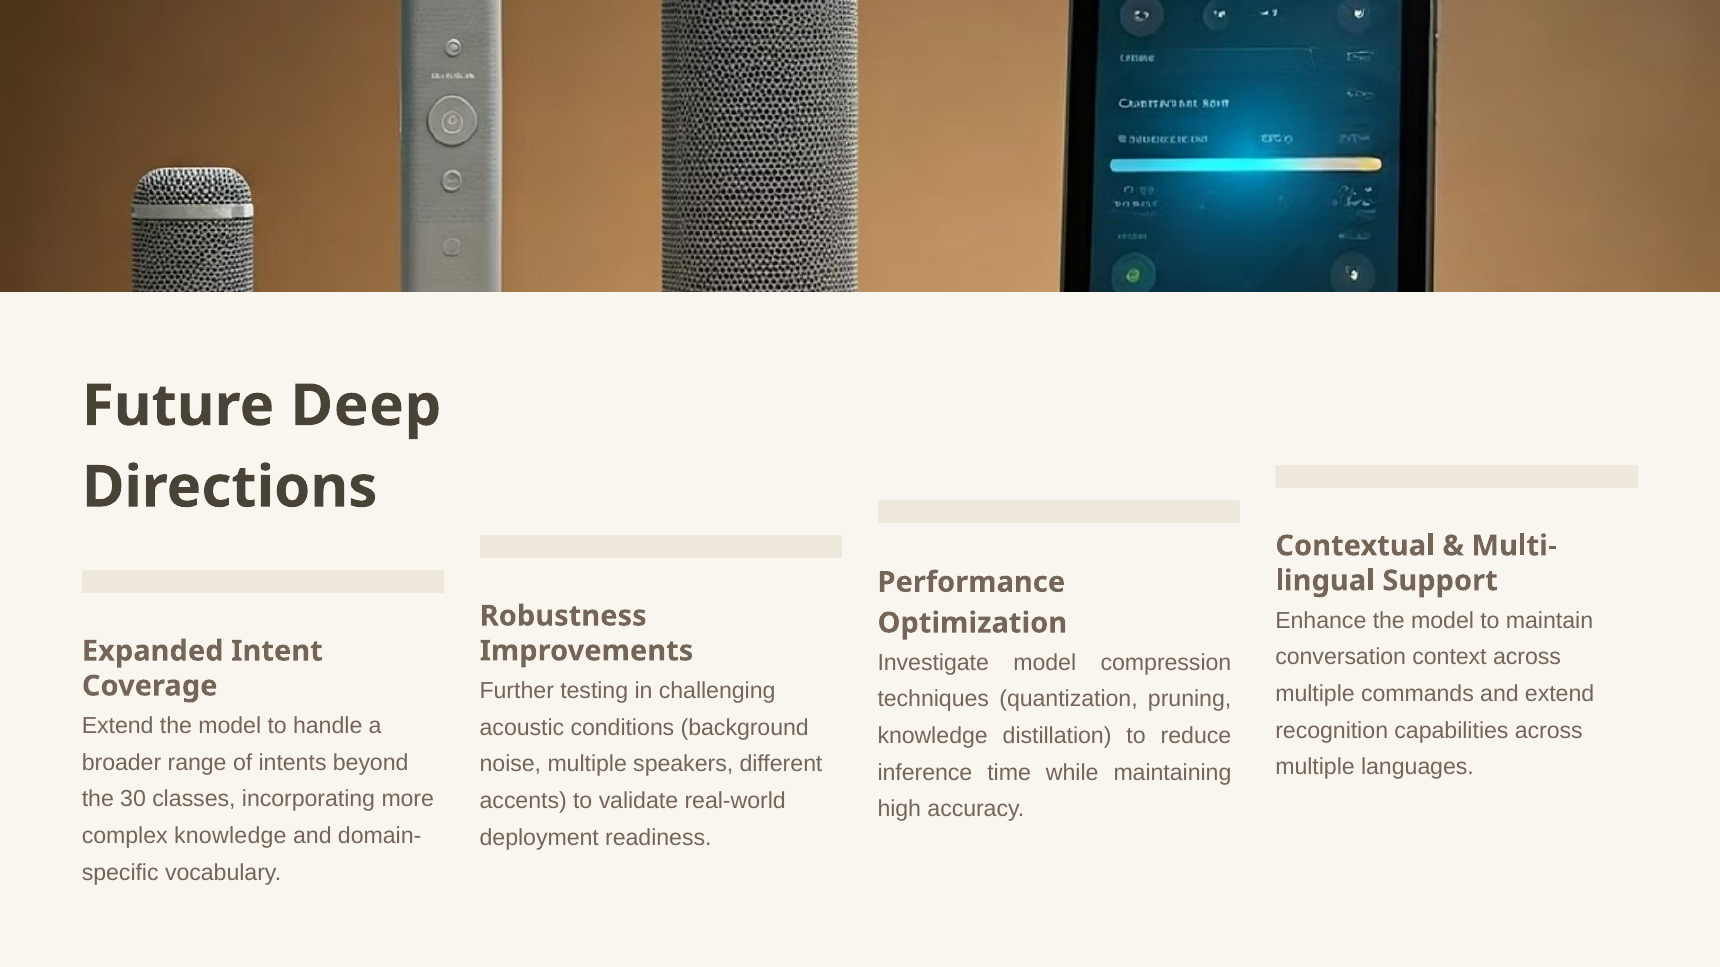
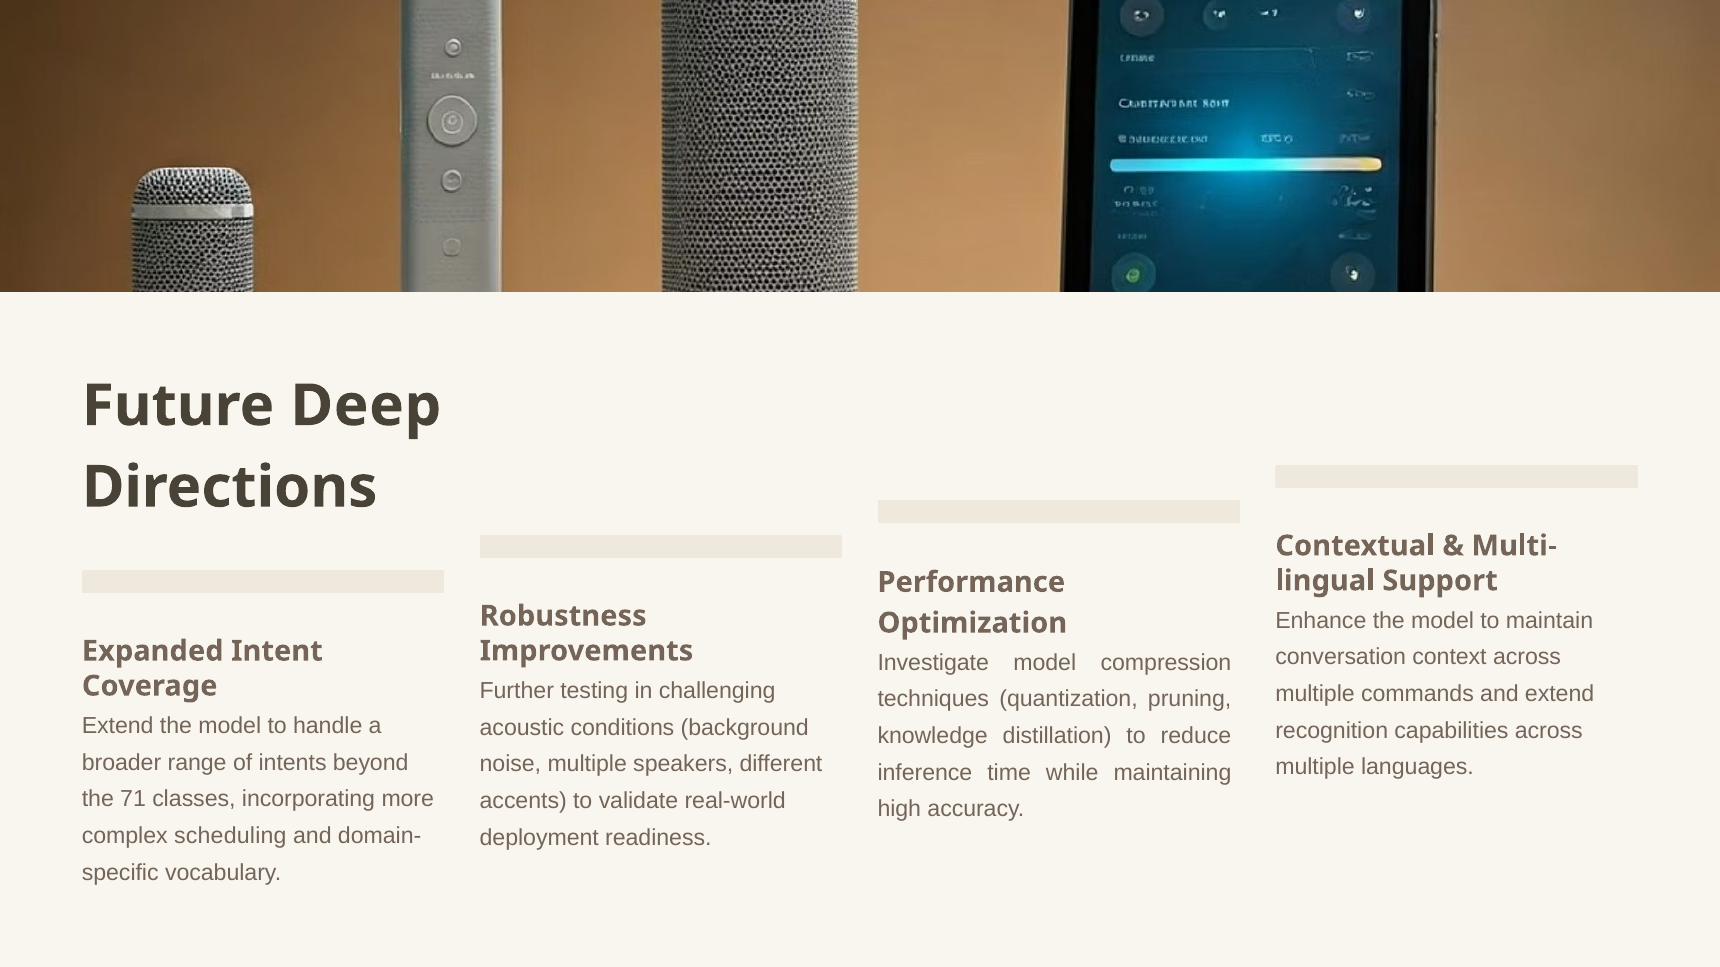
30: 30 -> 71 (133, 800)
complex knowledge: knowledge -> scheduling (230, 836)
